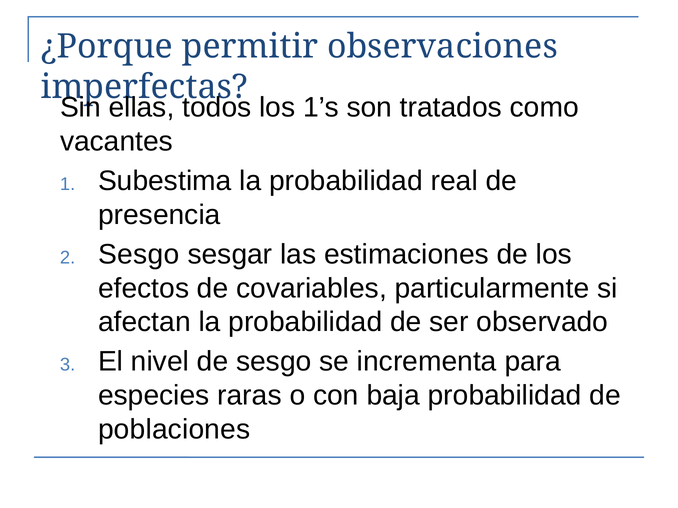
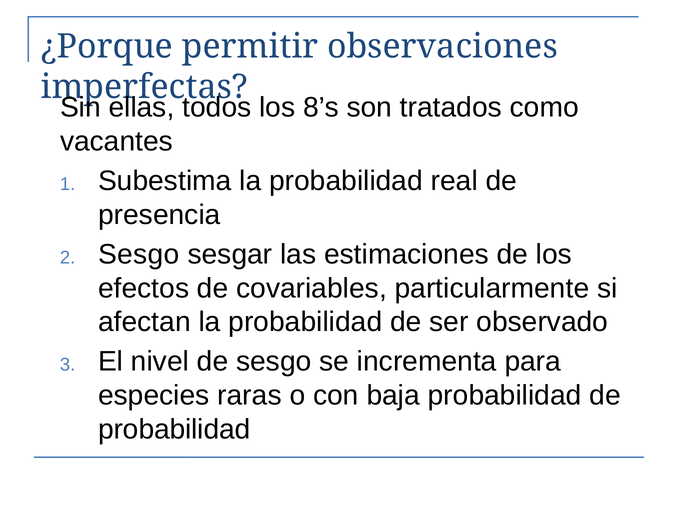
1’s: 1’s -> 8’s (321, 108)
poblaciones: poblaciones -> probabilidad (174, 430)
